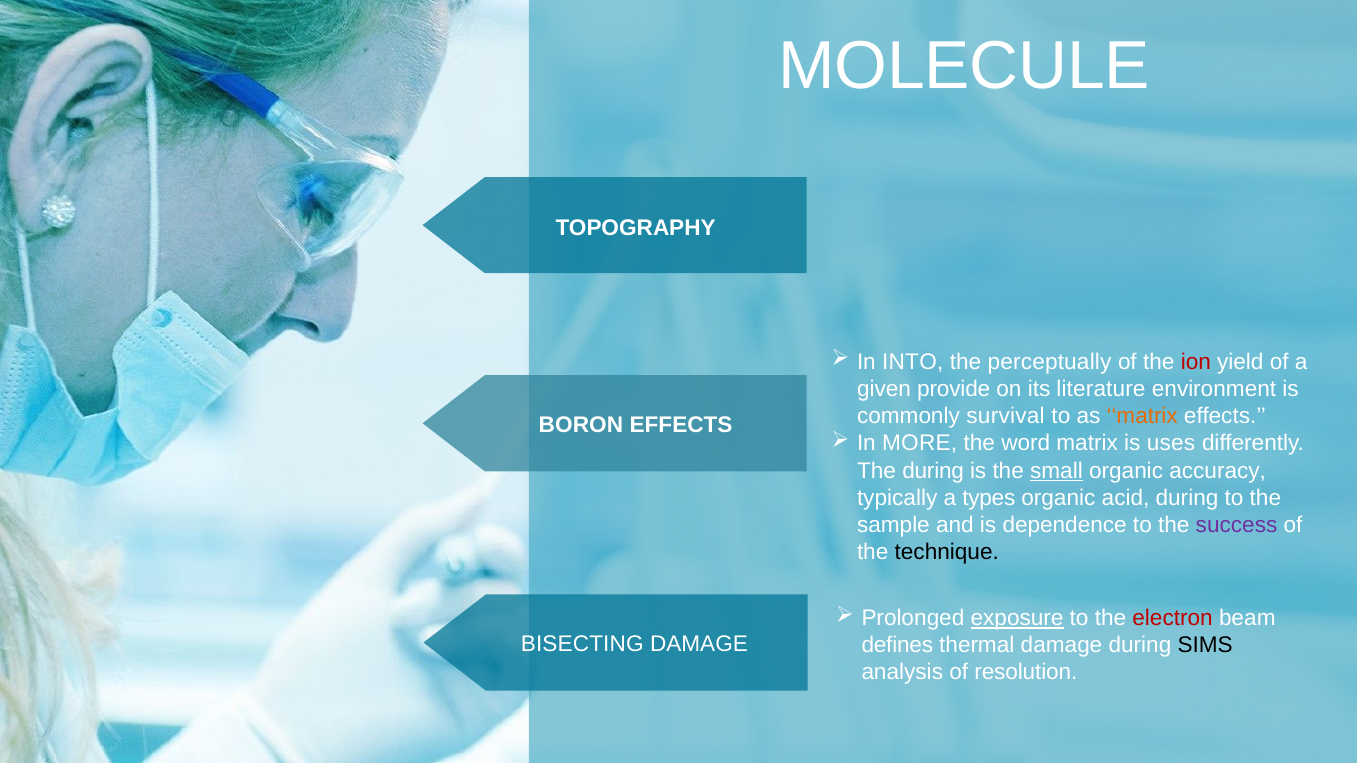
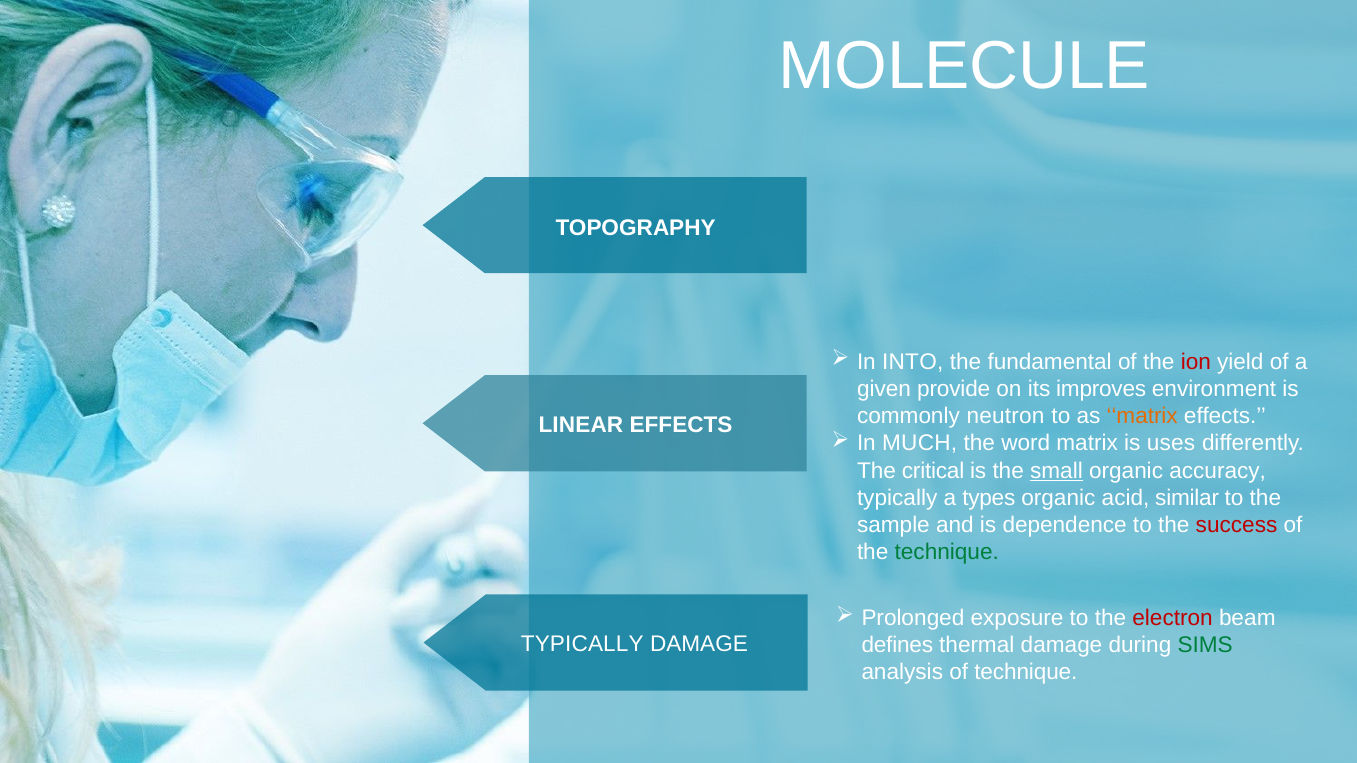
perceptually: perceptually -> fundamental (1050, 362)
literature: literature -> improves (1101, 389)
survival: survival -> neutron (1006, 417)
BORON: BORON -> LINEAR (581, 425)
MORE: MORE -> MUCH (920, 444)
The during: during -> critical (933, 471)
acid during: during -> similar (1187, 498)
success colour: purple -> red (1237, 525)
technique colour: black -> green (947, 552)
exposure underline: present -> none (1017, 618)
BISECTING: BISECTING -> TYPICALLY (582, 644)
SIMS colour: black -> green (1205, 646)
of resolution: resolution -> technique (1026, 673)
